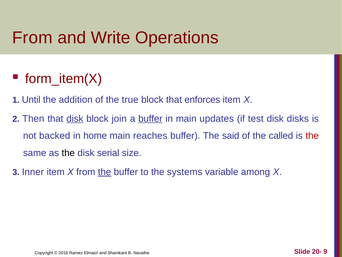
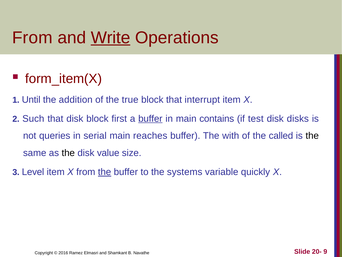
Write underline: none -> present (111, 38)
enforces: enforces -> interrupt (202, 99)
Then: Then -> Such (33, 118)
disk underline: present -> none (75, 118)
join: join -> first (119, 118)
updates: updates -> contains (217, 118)
backed: backed -> queries (55, 136)
home: home -> serial (95, 136)
said: said -> with (231, 136)
the colour: red -> black (312, 136)
serial: serial -> value (108, 153)
Inner: Inner -> Level (33, 172)
among: among -> quickly (256, 172)
